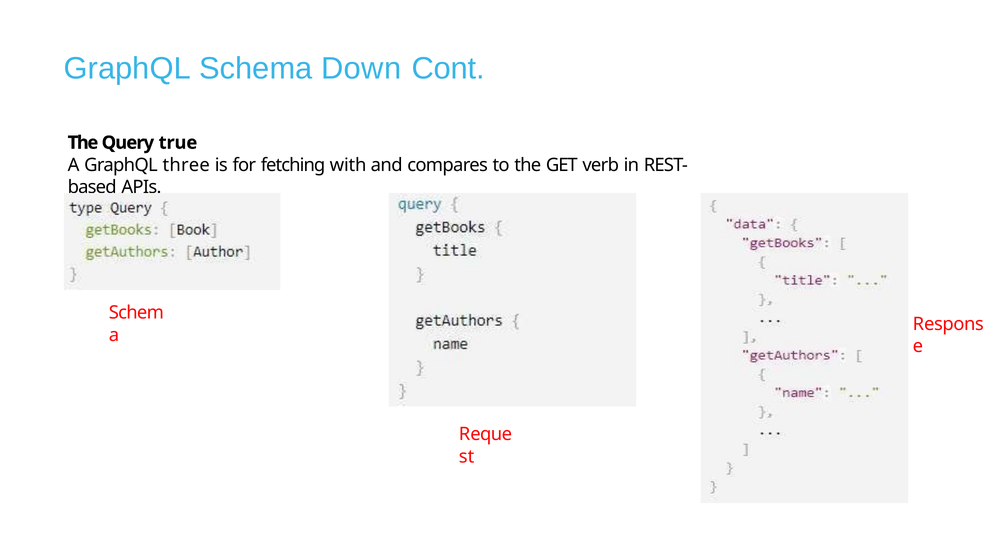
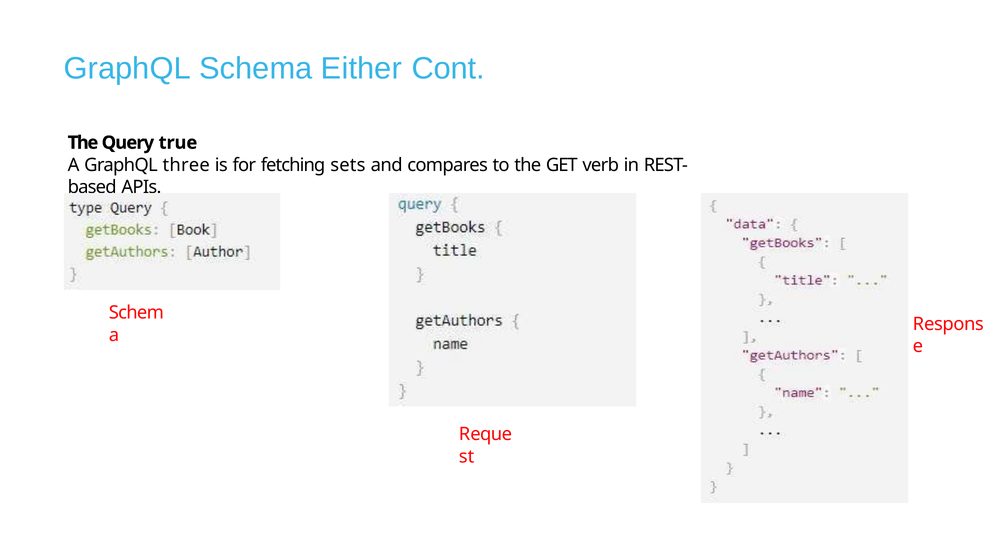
Down: Down -> Either (361, 68)
with: with -> sets (348, 165)
